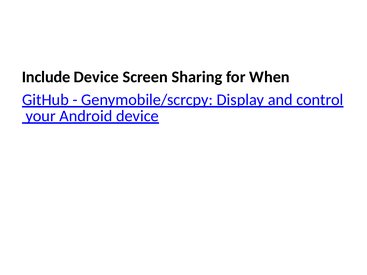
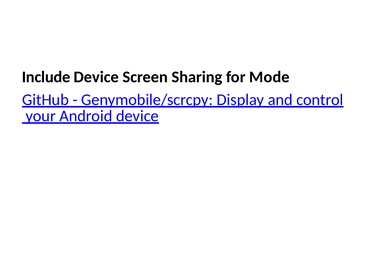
When: When -> Mode (269, 77)
